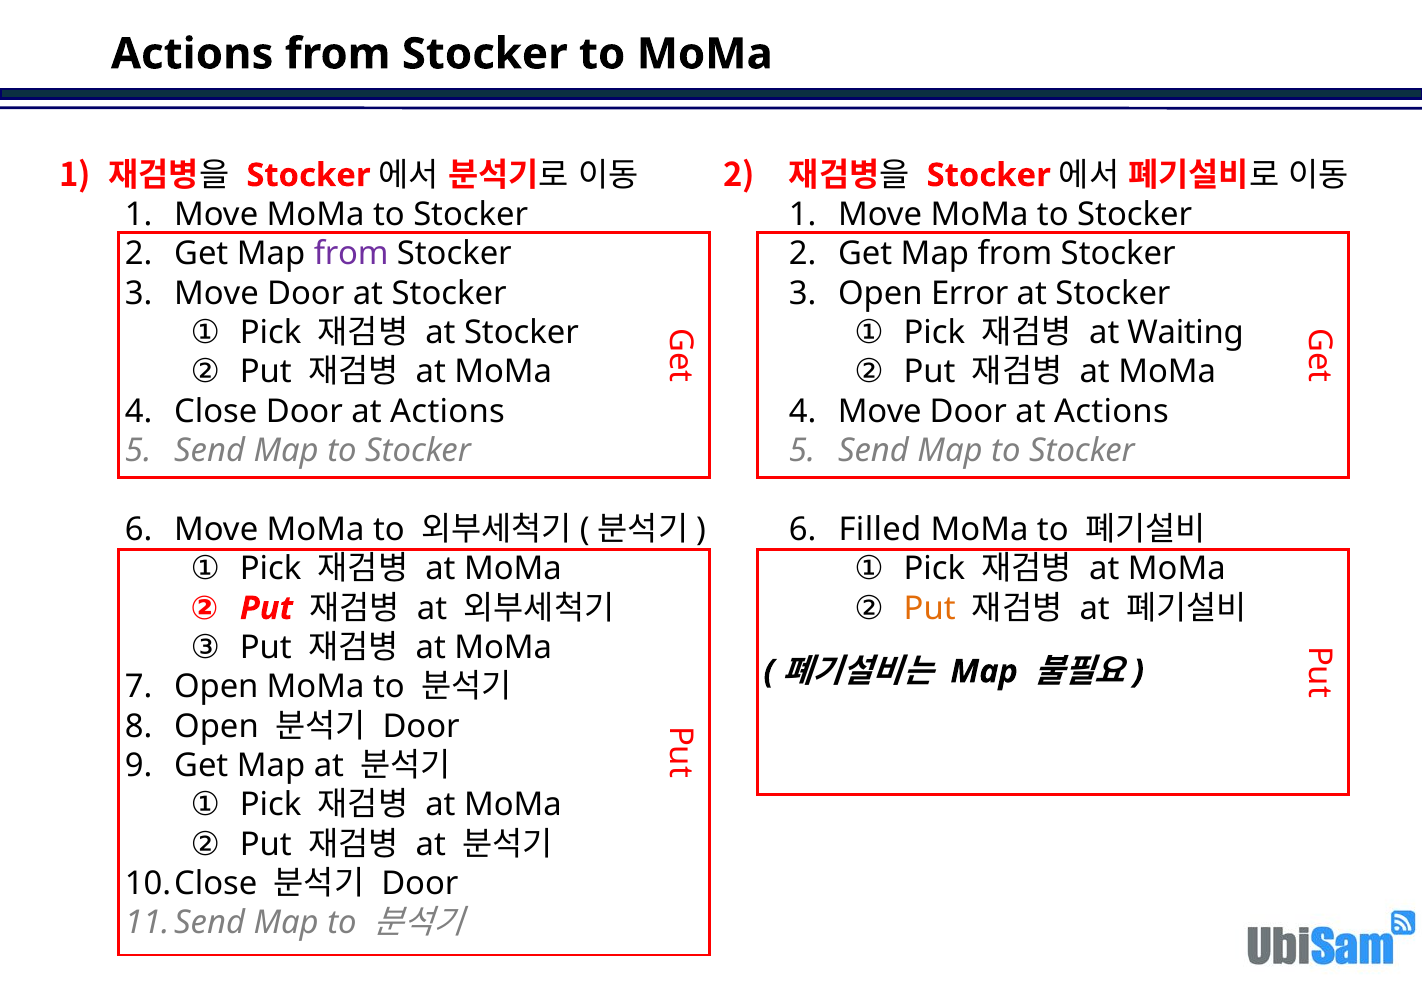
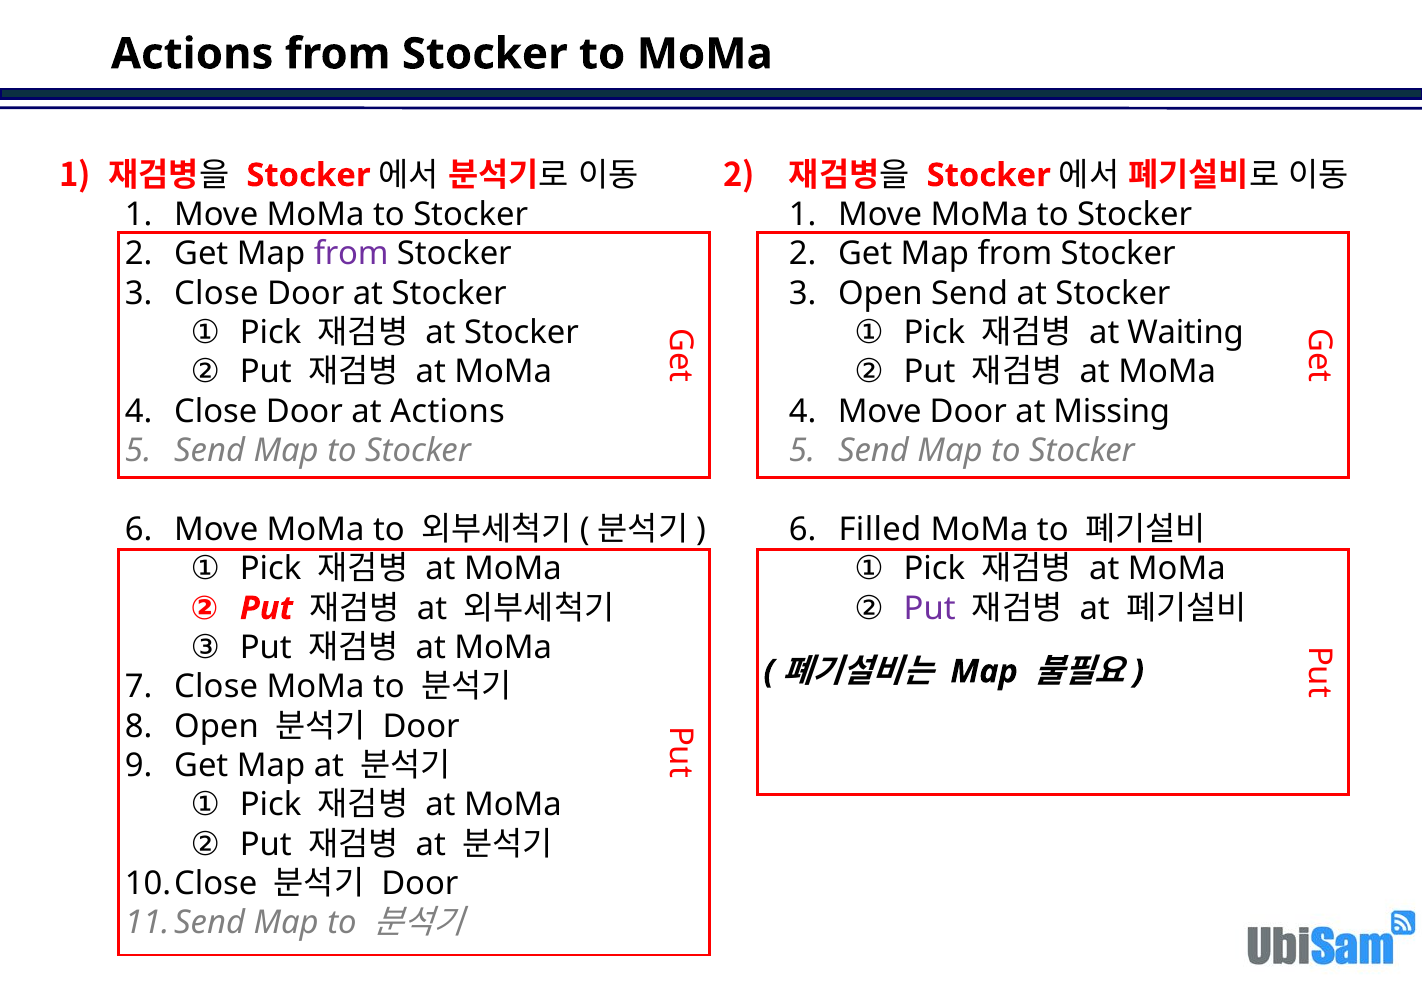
Move: Move -> Close (216, 293)
Open Error: Error -> Send (970, 293)
Actions: Actions -> Missing (1112, 412)
Put colour: orange -> purple (930, 609)
Open: Open -> Close (216, 687)
